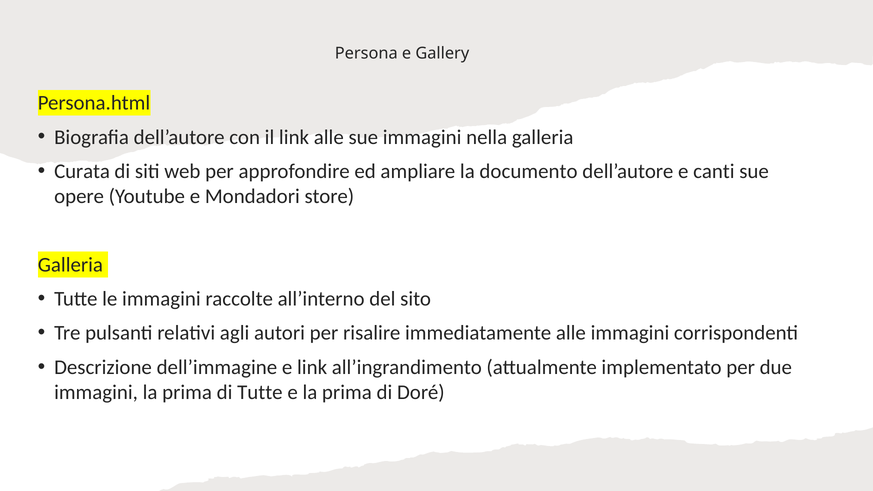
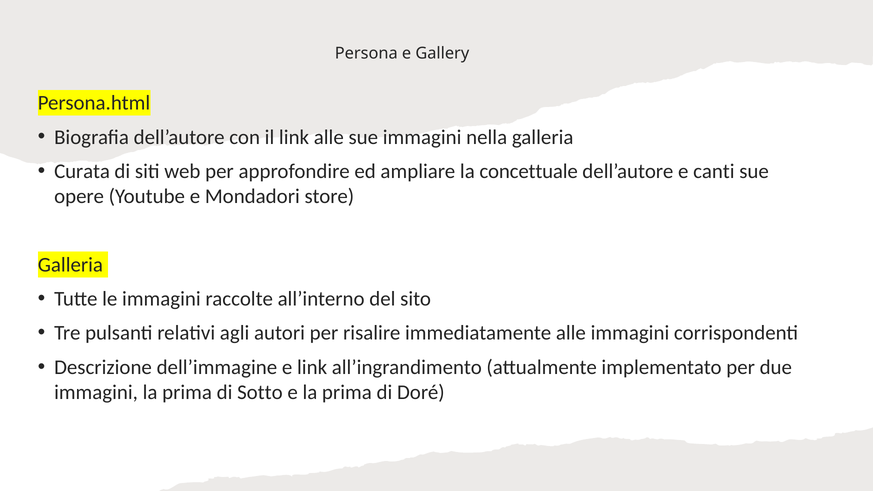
documento: documento -> concettuale (529, 171)
di Tutte: Tutte -> Sotto (260, 392)
